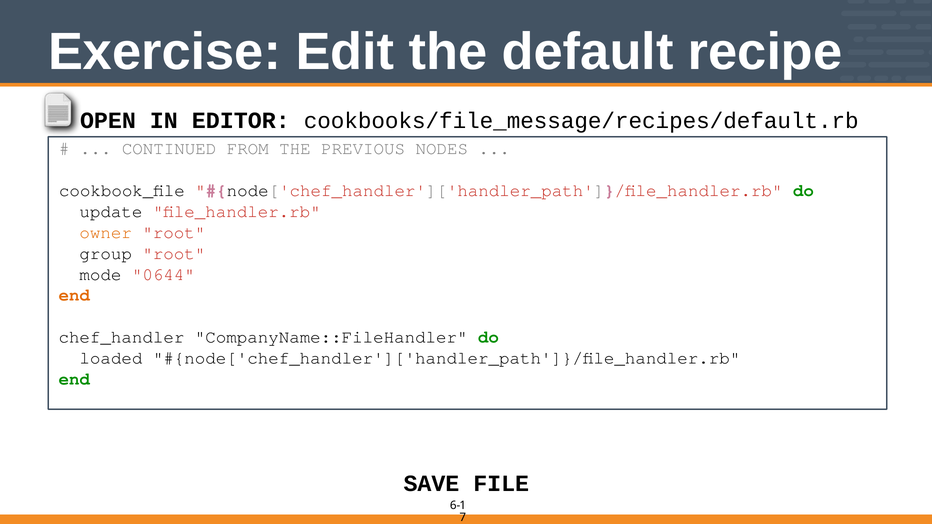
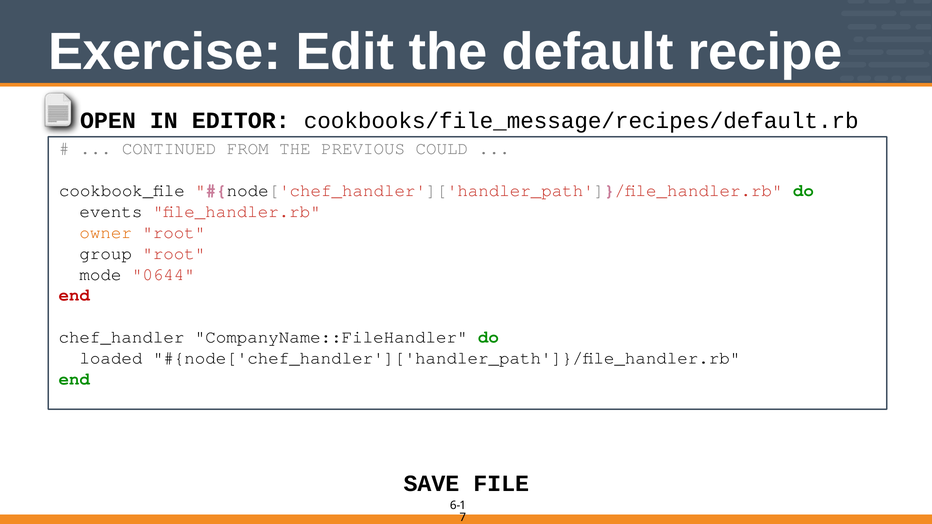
NODES: NODES -> COULD (442, 149)
update: update -> events (111, 211)
end colour: orange -> red (74, 295)
